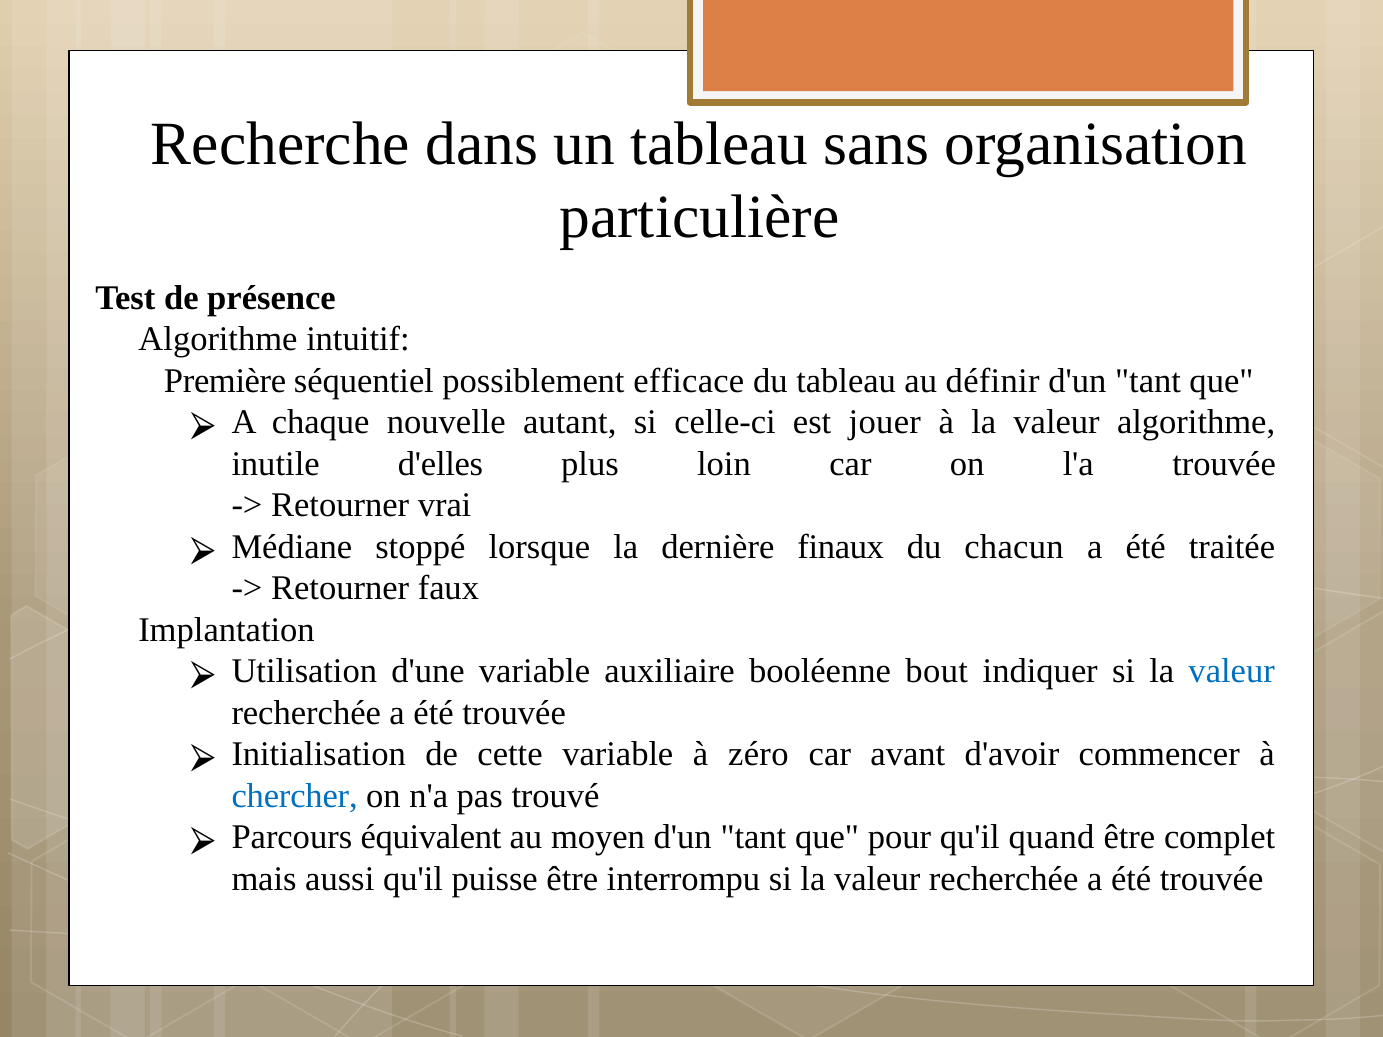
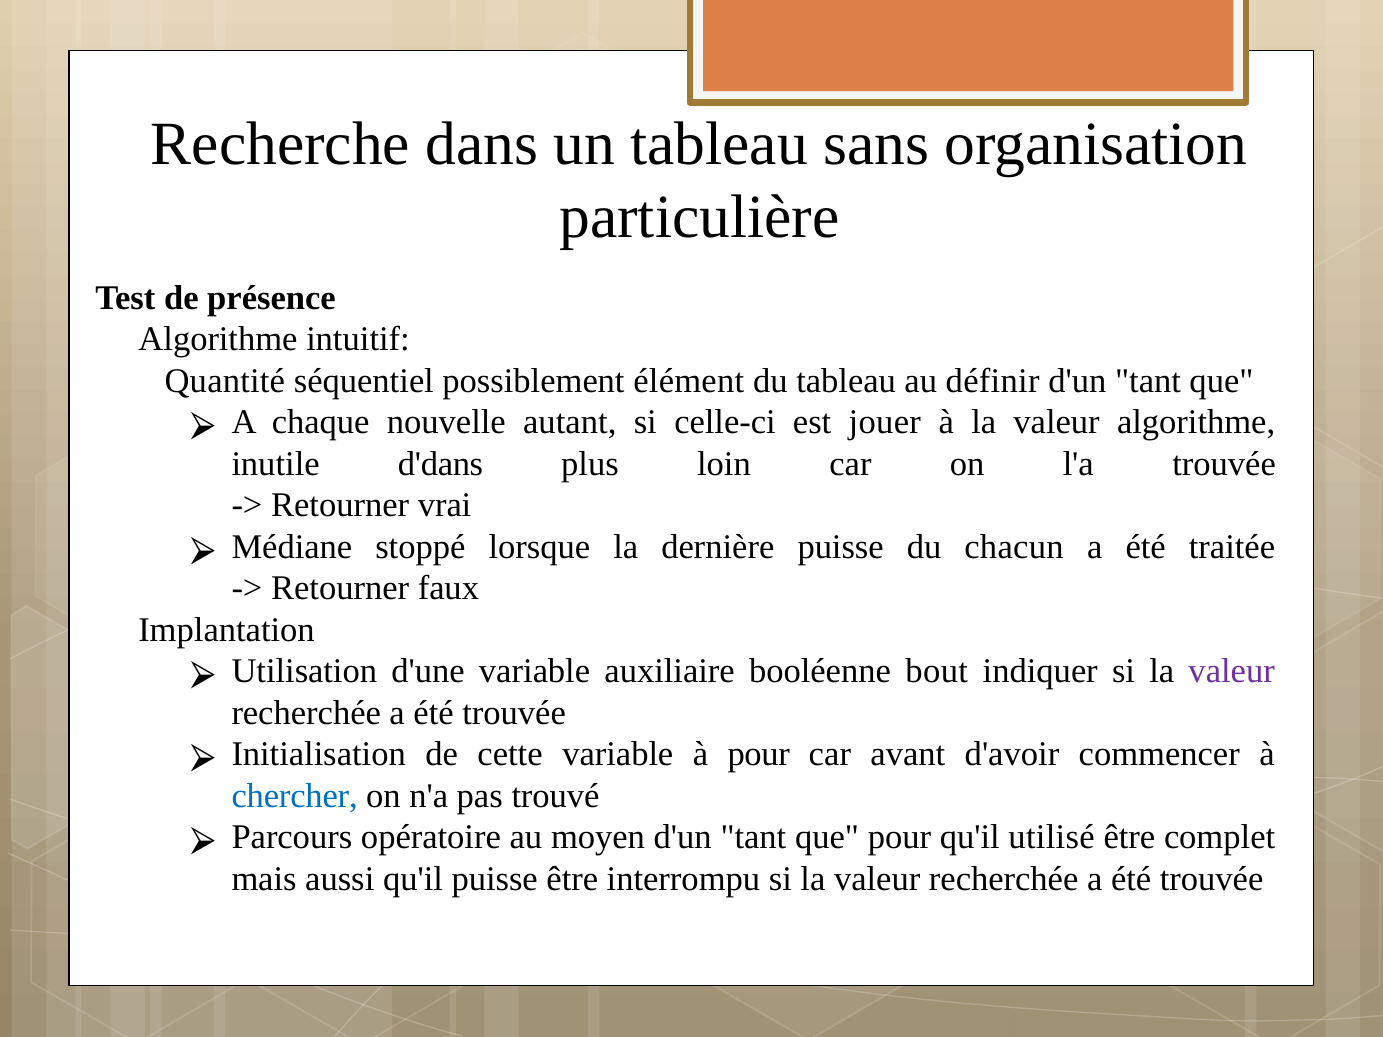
Première: Première -> Quantité (225, 381)
efficace: efficace -> élément (689, 381)
d'elles: d'elles -> d'dans (441, 464)
dernière finaux: finaux -> puisse (841, 547)
valeur colour: blue -> purple (1232, 672)
à zéro: zéro -> pour (759, 755)
équivalent: équivalent -> opératoire (431, 838)
quand: quand -> utilisé (1052, 838)
